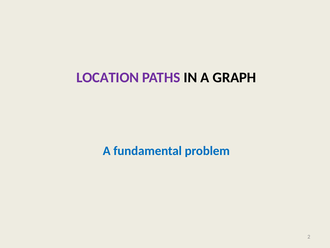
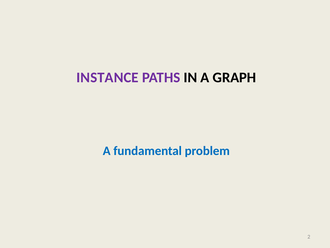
LOCATION: LOCATION -> INSTANCE (108, 77)
